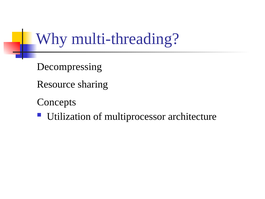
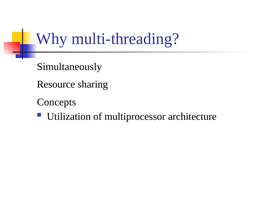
Decompressing: Decompressing -> Simultaneously (69, 67)
